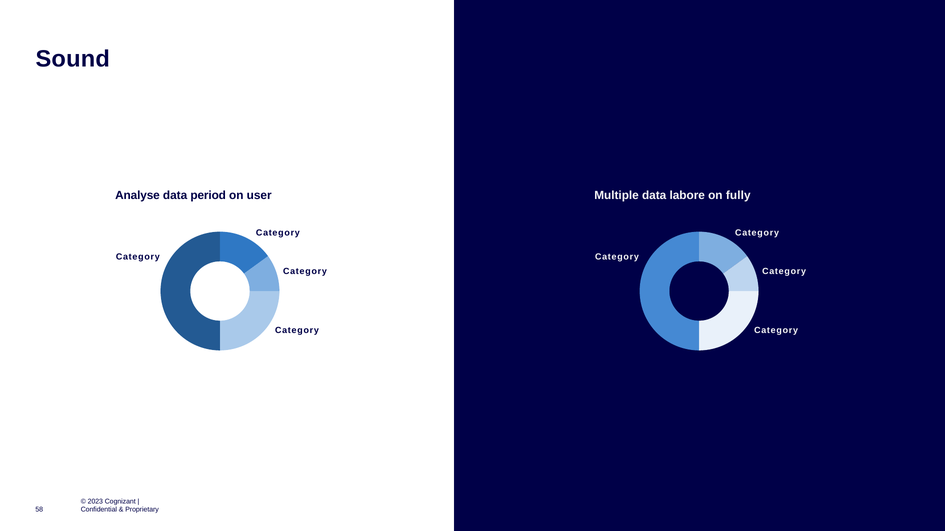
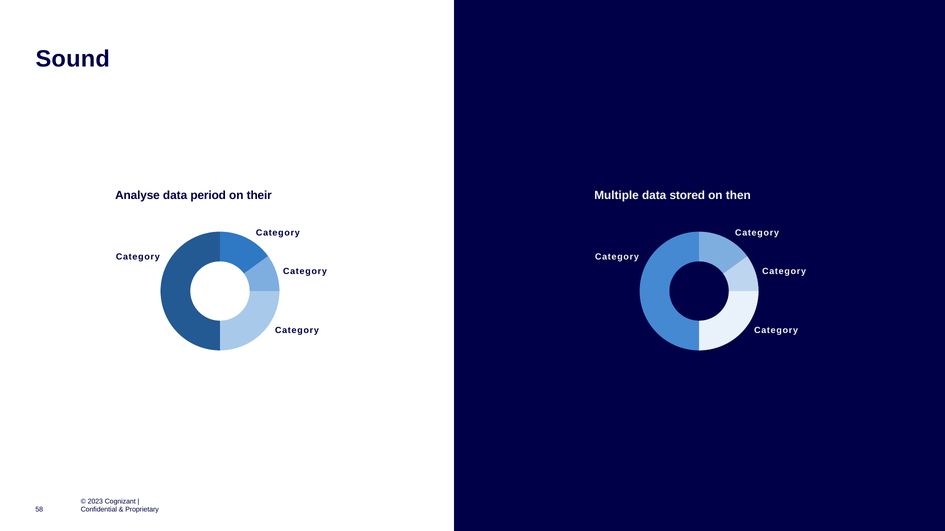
user: user -> their (259, 195)
labore: labore -> stored (687, 195)
fully: fully -> then (738, 195)
